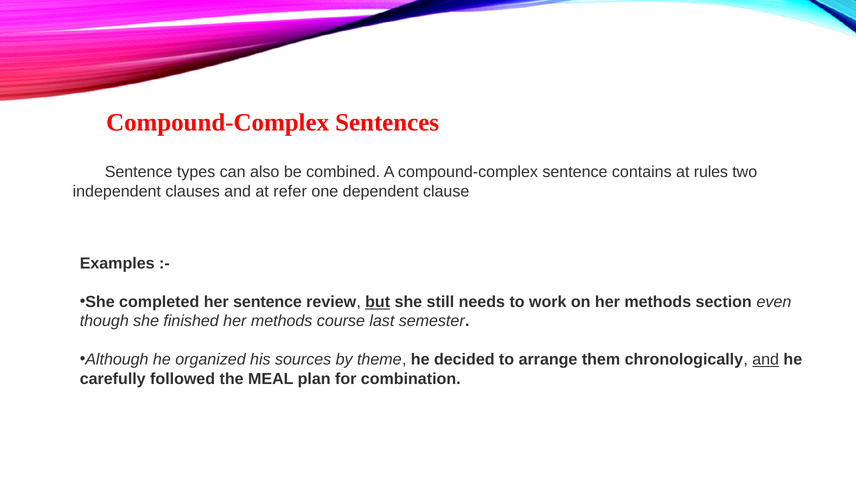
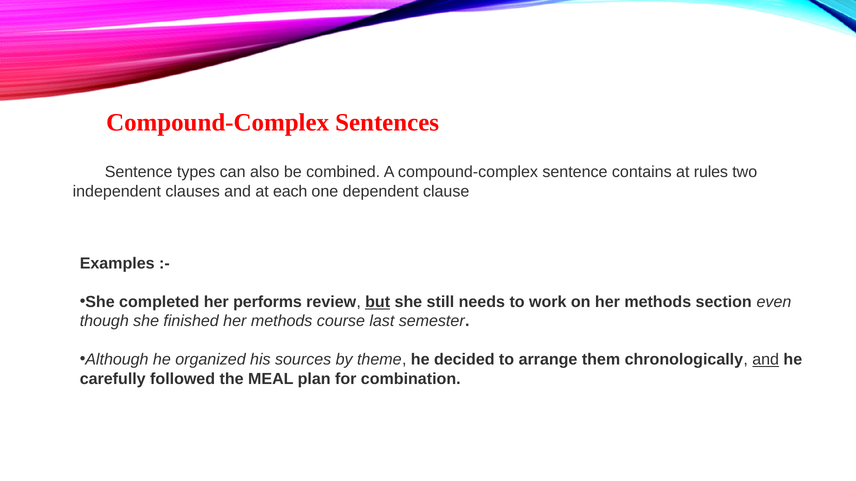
refer: refer -> each (290, 191)
her sentence: sentence -> performs (268, 302)
